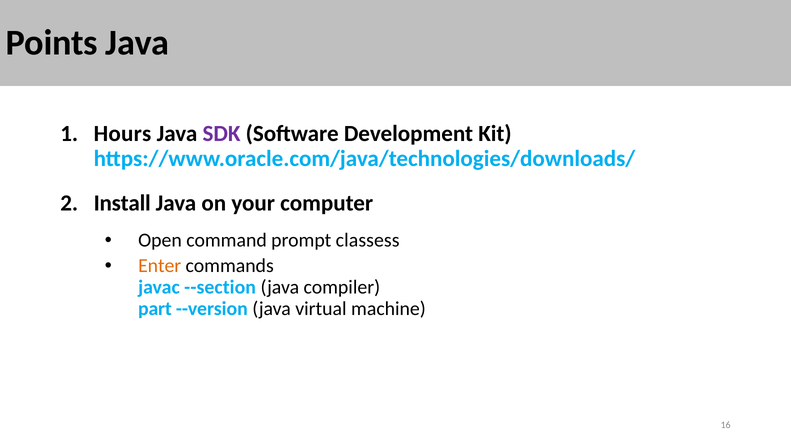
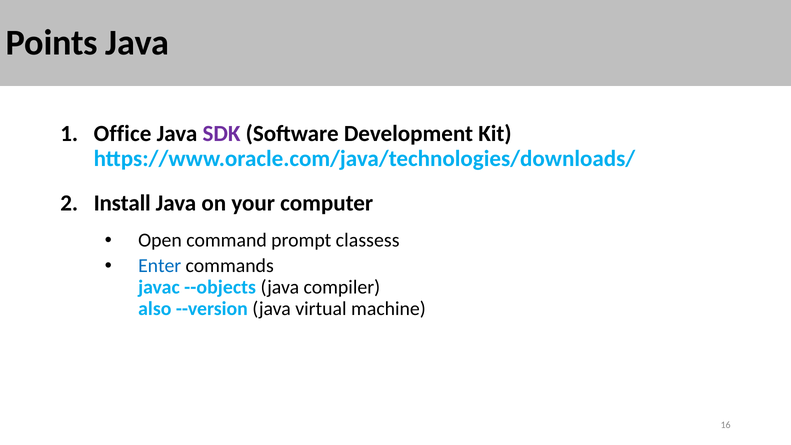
Hours: Hours -> Office (123, 134)
Enter colour: orange -> blue (160, 266)
--section: --section -> --objects (220, 287)
part: part -> also (155, 308)
